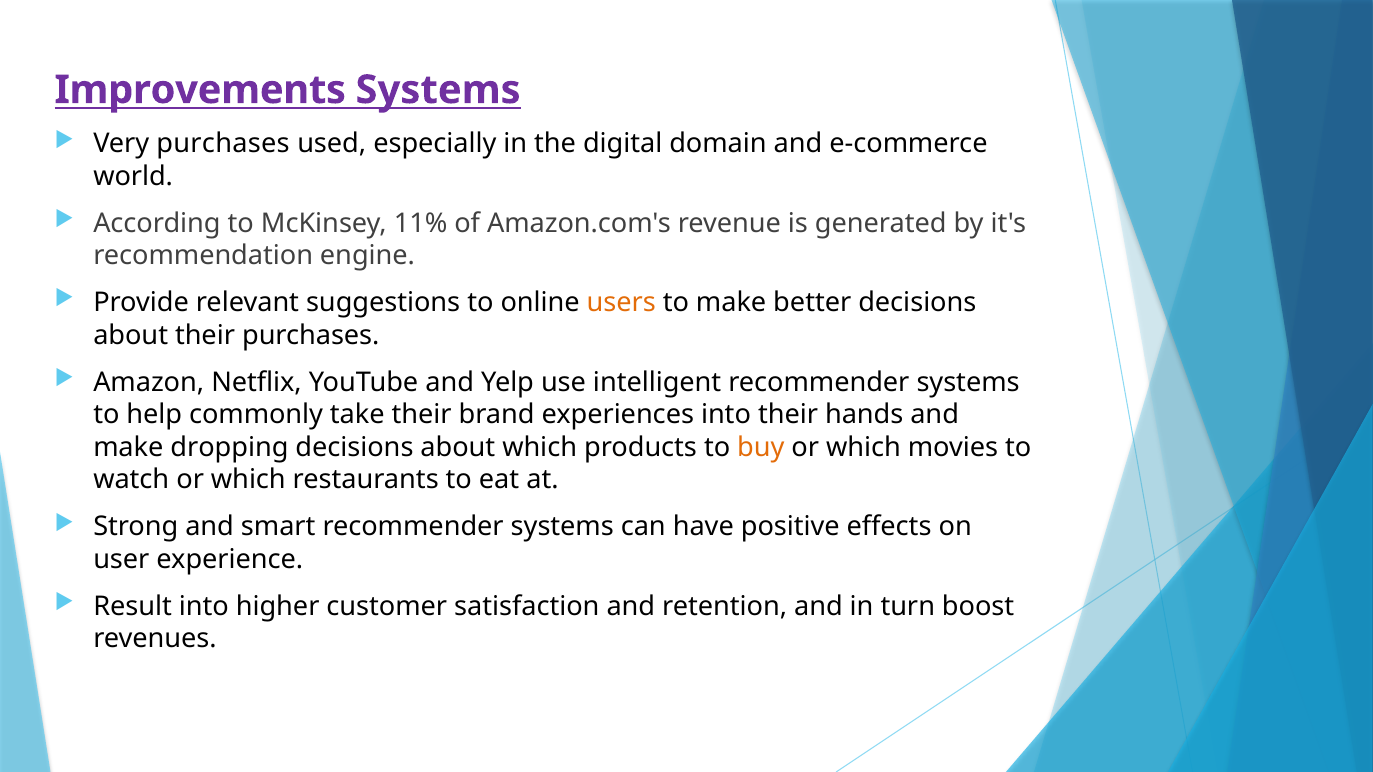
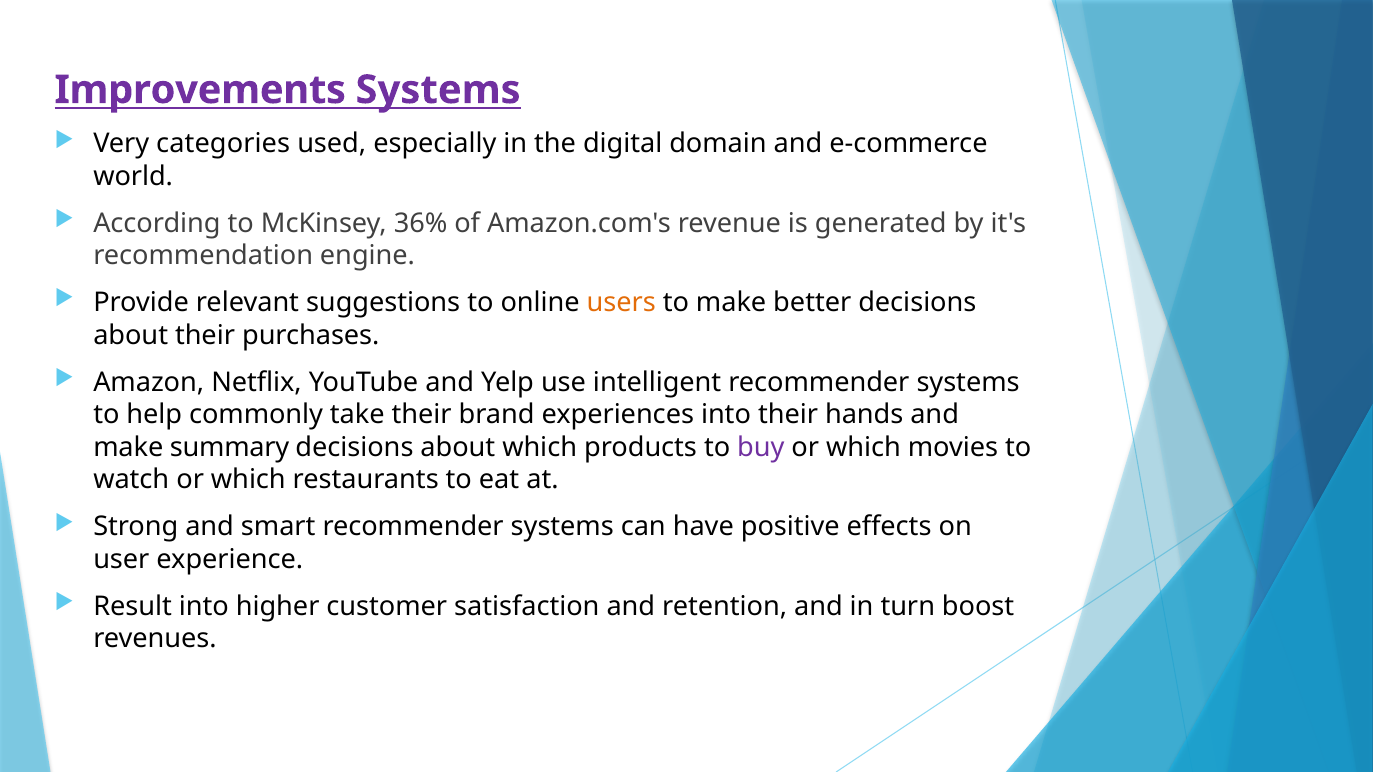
Very purchases: purchases -> categories (223, 144)
11%: 11% -> 36% (421, 223)
dropping: dropping -> summary (230, 447)
buy colour: orange -> purple (761, 447)
